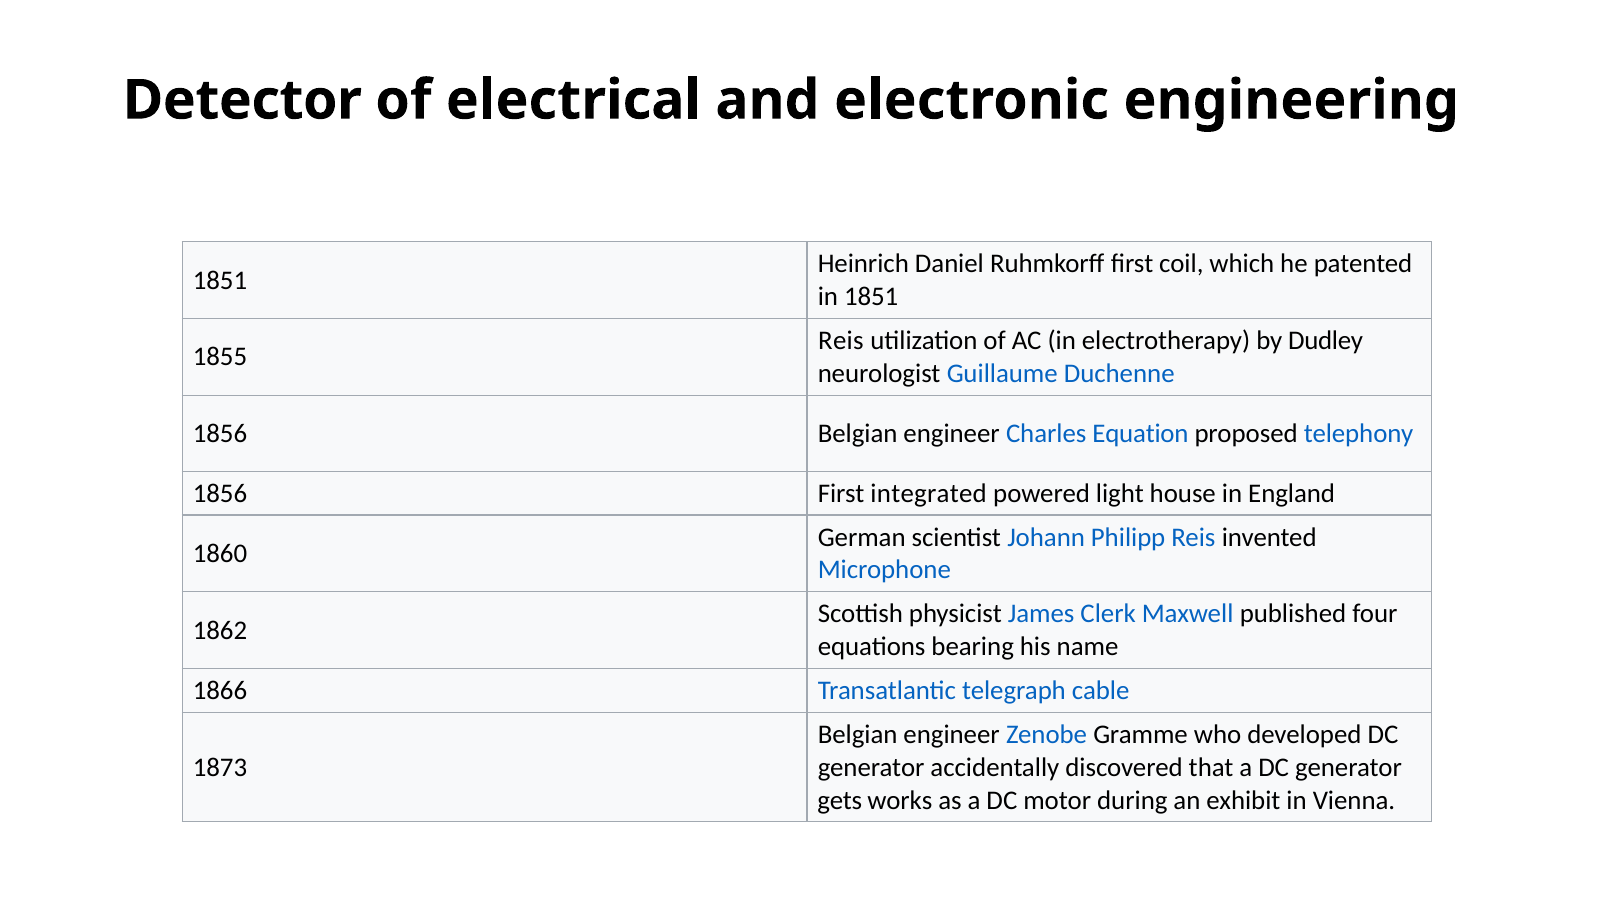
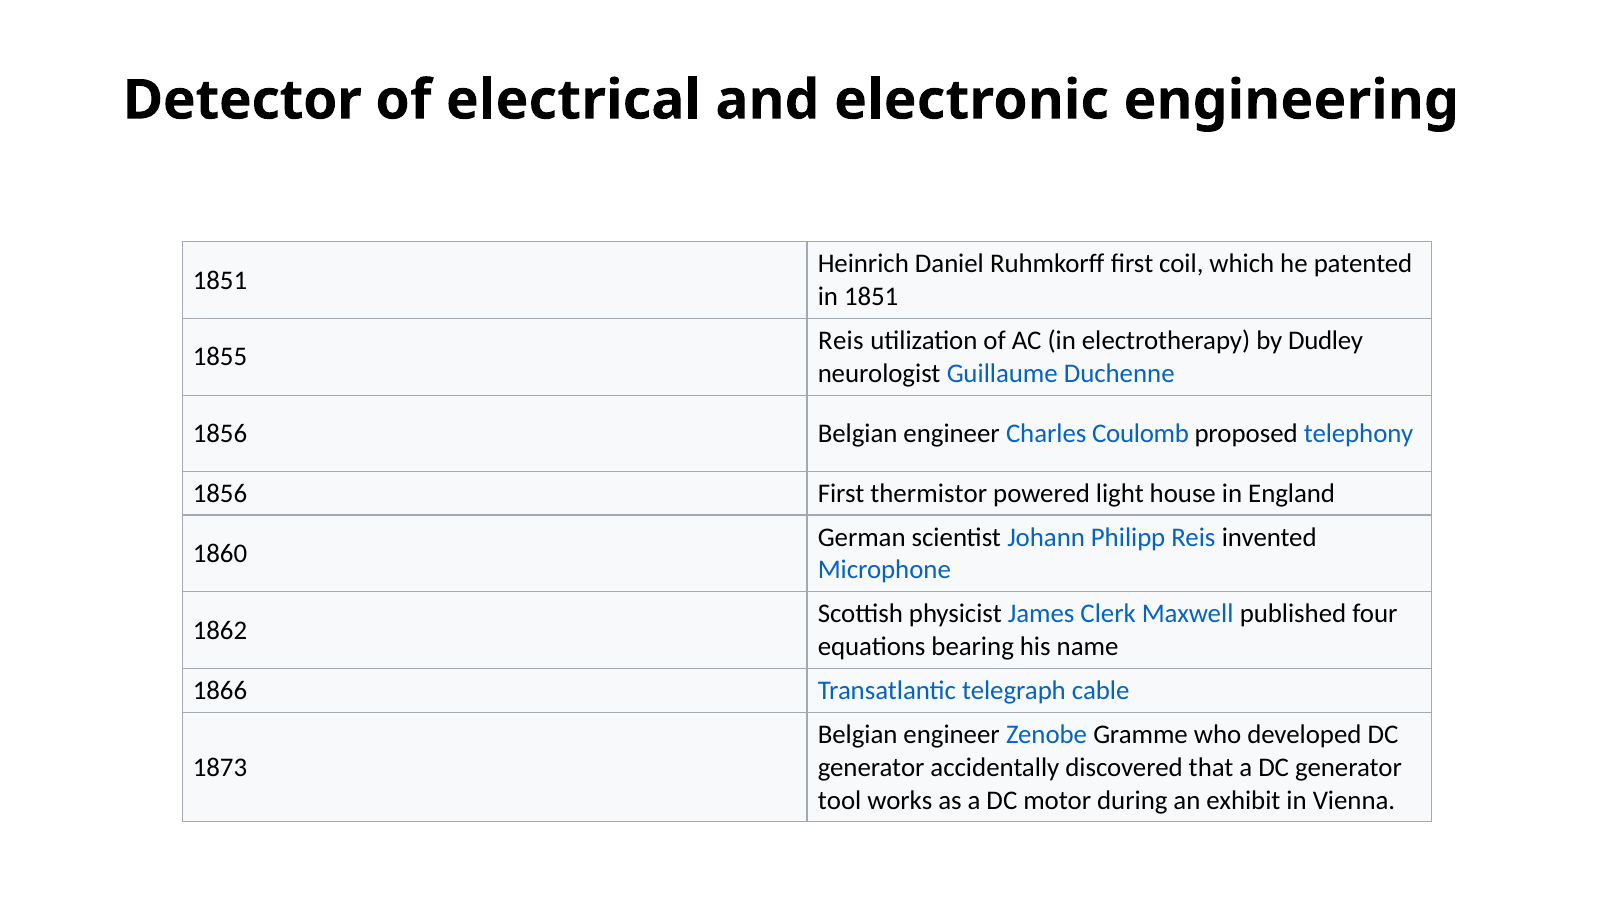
Equation: Equation -> Coulomb (1141, 433)
integrated: integrated -> thermistor (929, 493)
gets: gets -> tool (840, 800)
